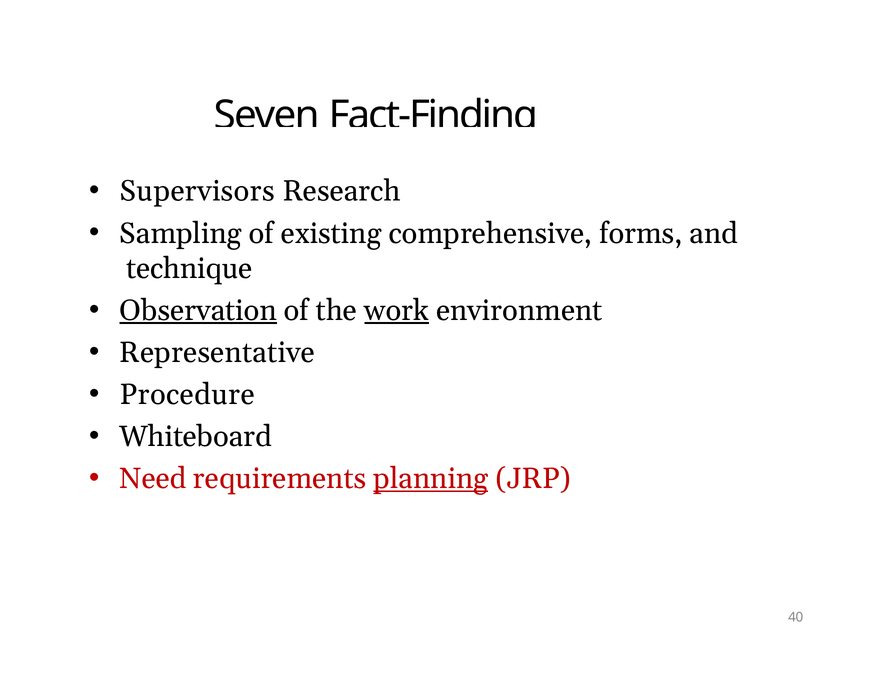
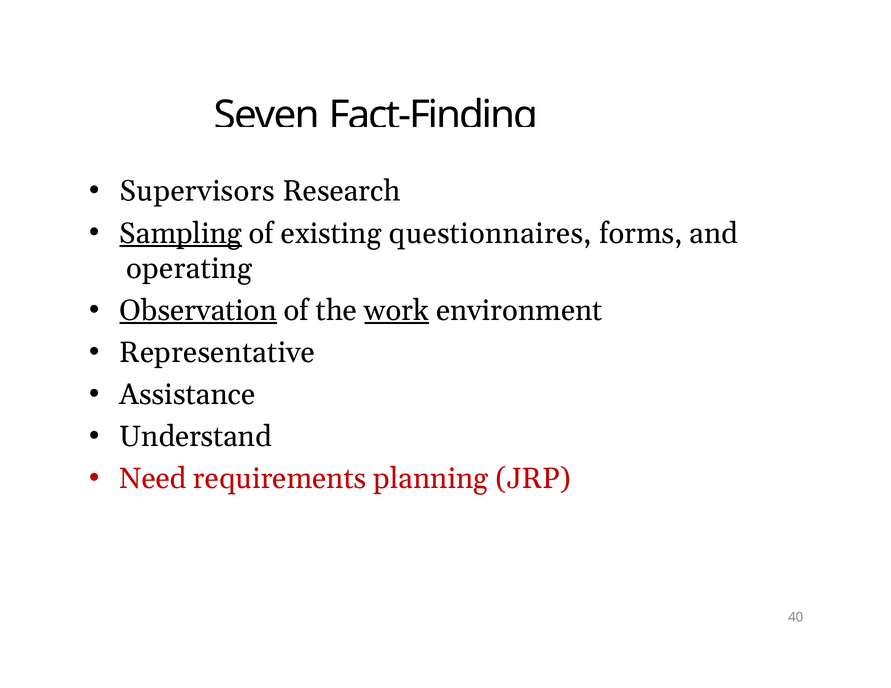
Sampling underline: none -> present (181, 234)
comprehensive: comprehensive -> questionnaires (490, 234)
technique: technique -> operating (189, 269)
Procedure: Procedure -> Assistance (187, 395)
Whiteboard: Whiteboard -> Understand (196, 437)
planning underline: present -> none (431, 479)
